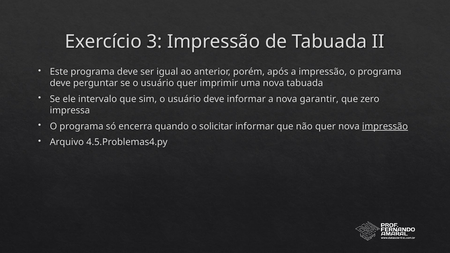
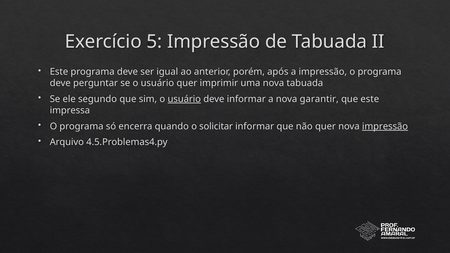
3: 3 -> 5 (154, 42)
intervalo: intervalo -> segundo (98, 99)
usuário underline: none -> present (184, 99)
que zero: zero -> este (370, 99)
